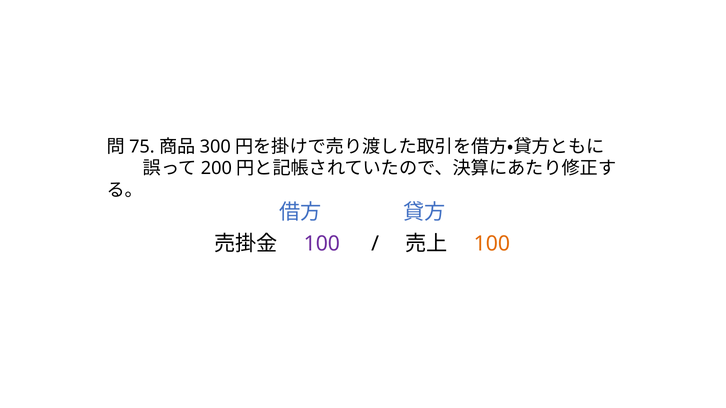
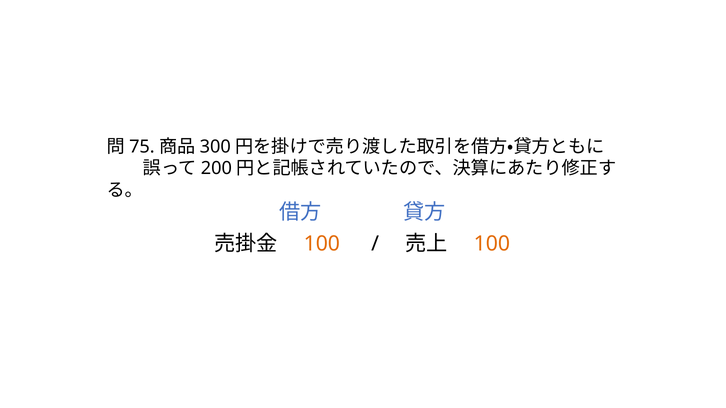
100 colour: purple -> orange (322, 244)
